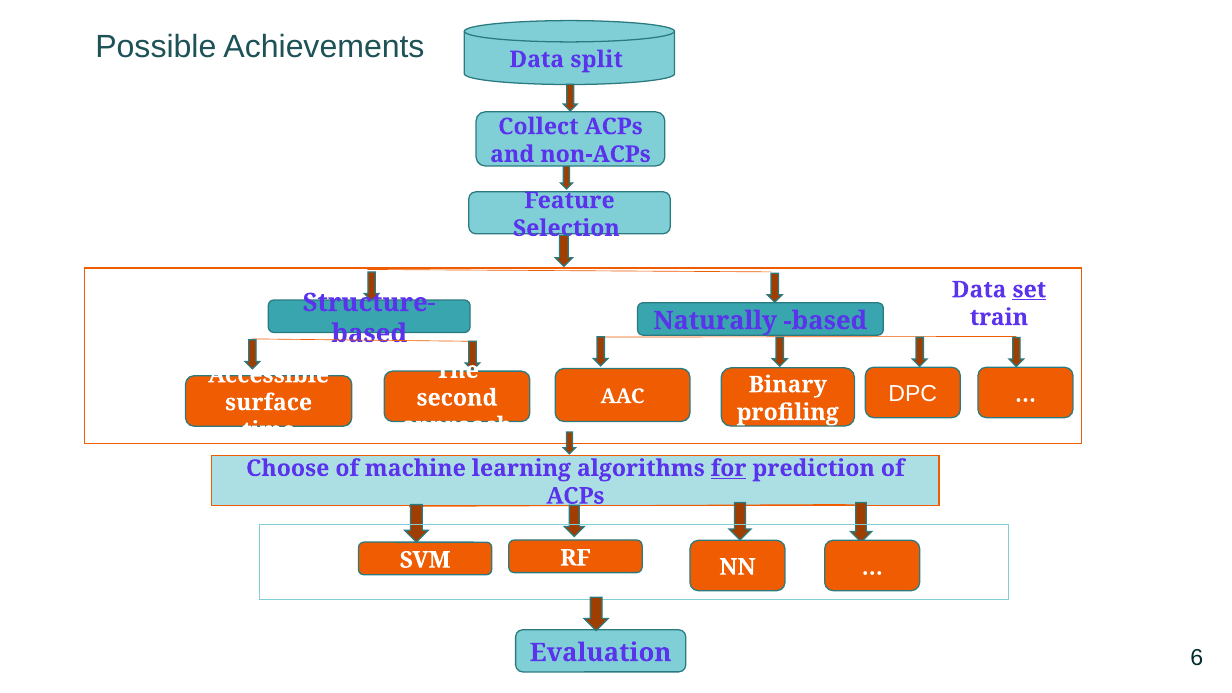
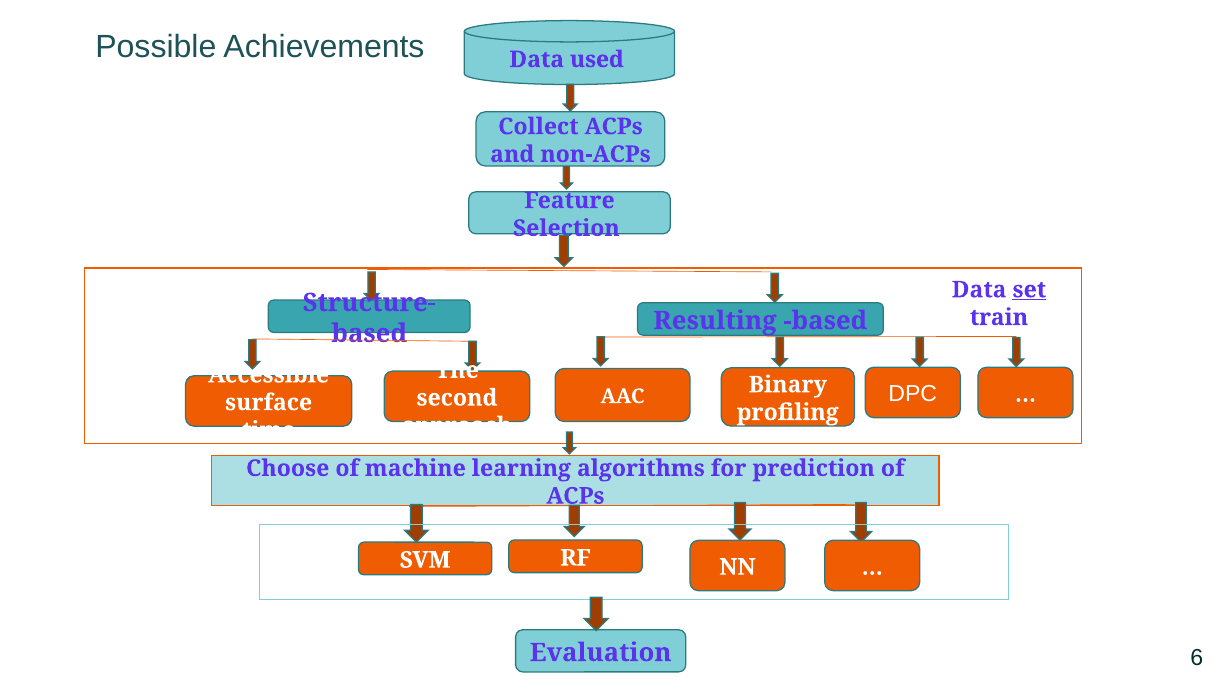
split: split -> used (597, 59)
Naturally: Naturally -> Resulting (715, 321)
for underline: present -> none (729, 468)
